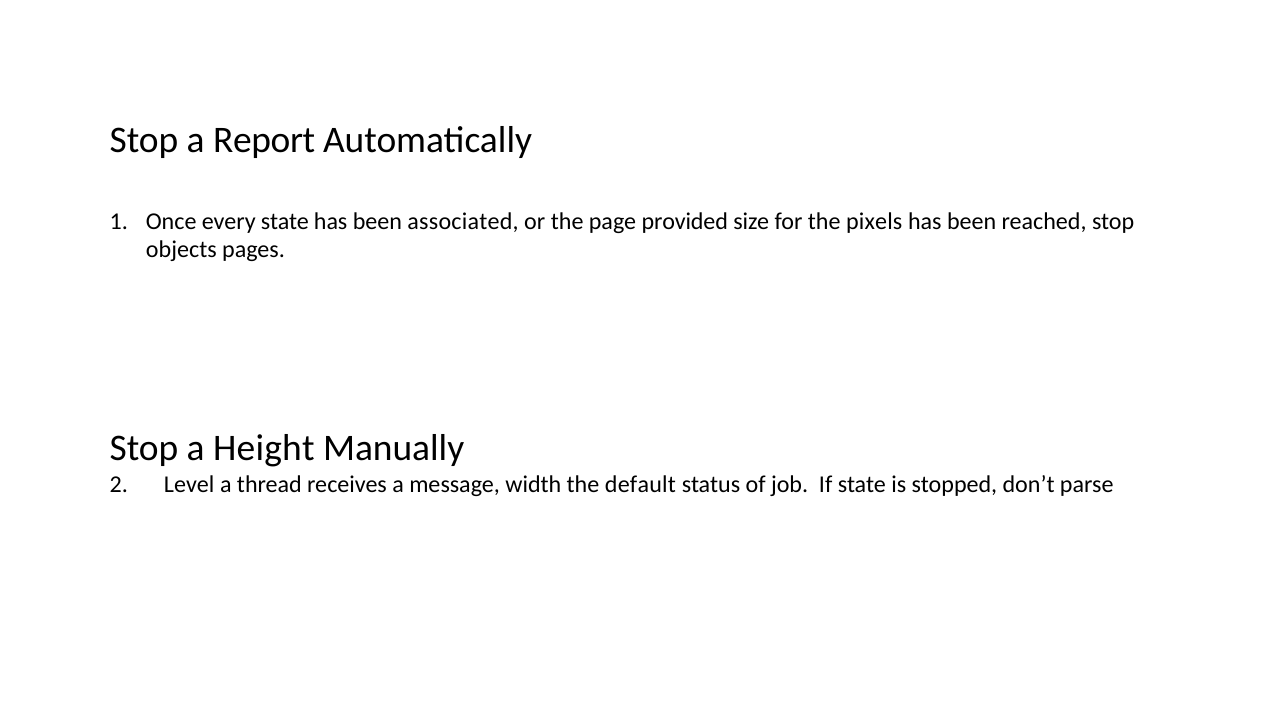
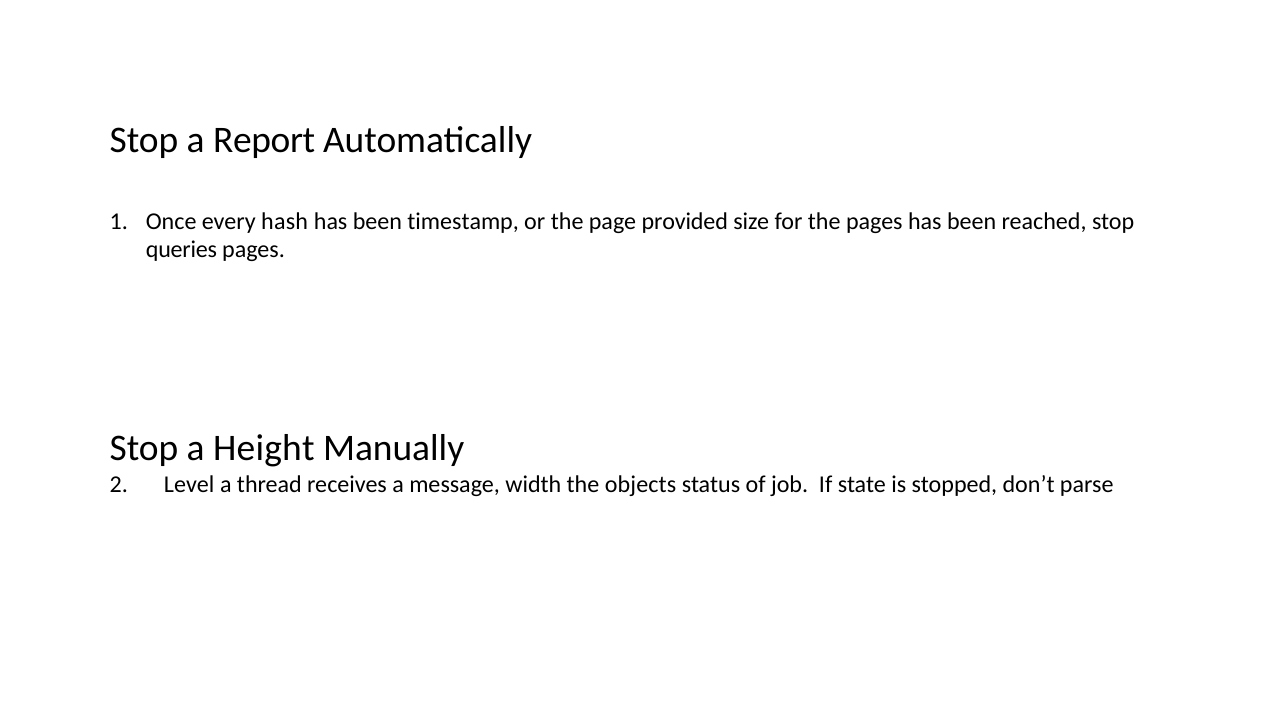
every state: state -> hash (285, 221)
associated: associated -> timestamp (463, 221)
the pixels: pixels -> pages (874, 221)
objects: objects -> queries (181, 250)
default: default -> objects (641, 484)
